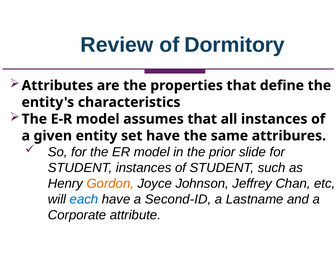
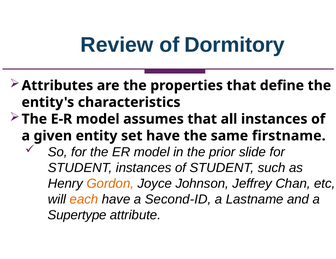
attribures: attribures -> firstname (289, 136)
each colour: blue -> orange (84, 200)
Corporate: Corporate -> Supertype (77, 216)
